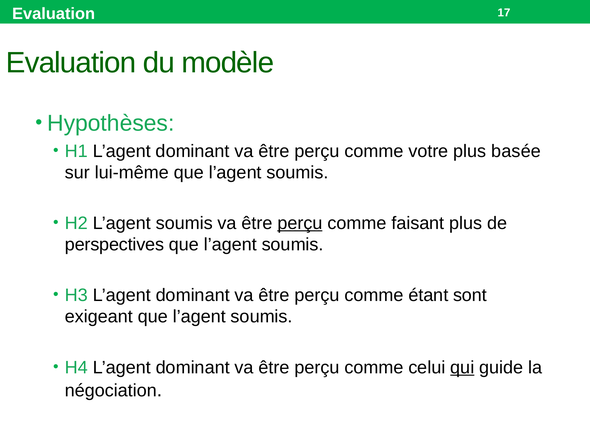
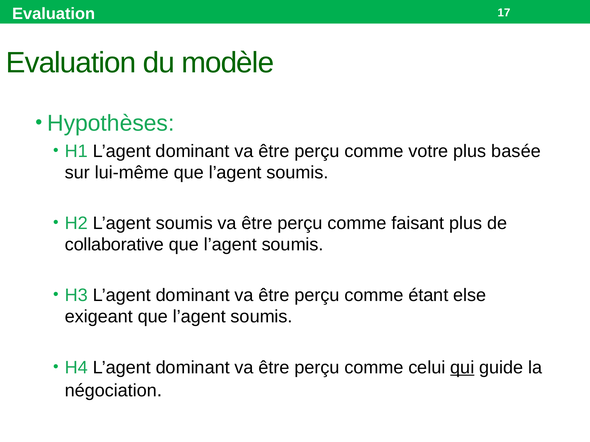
perçu underline: present -> none (300, 223)
perspectives: perspectives -> collaborative (114, 245)
sont: sont -> else (470, 295)
